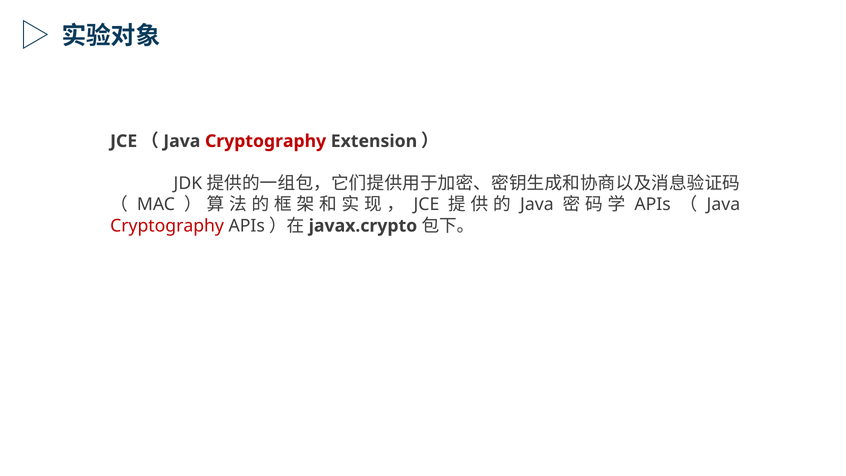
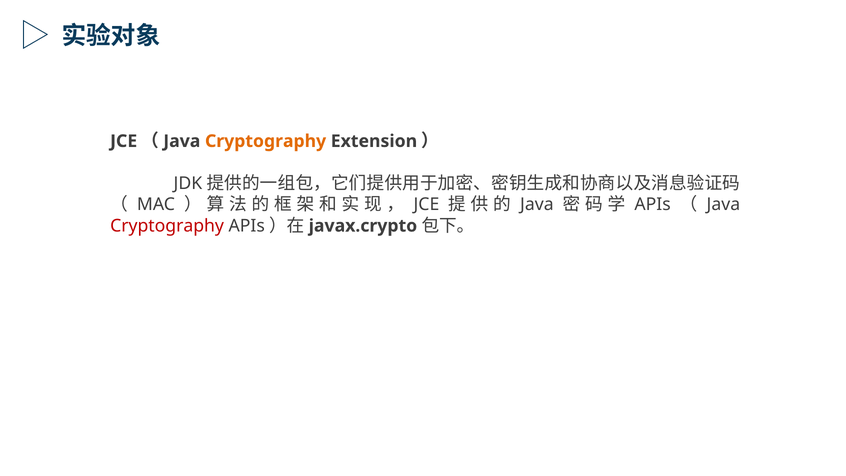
Cryptography colour: red -> orange (266, 141)
